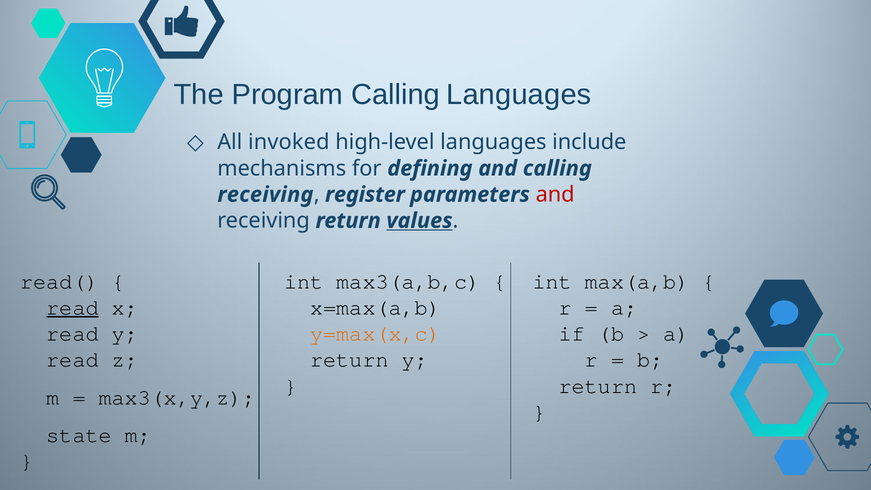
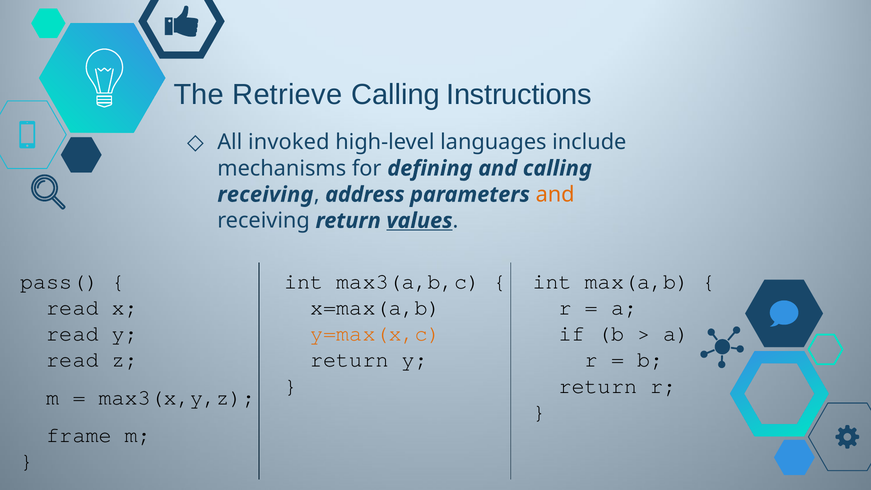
Program: Program -> Retrieve (287, 95)
Calling Languages: Languages -> Instructions (519, 95)
register: register -> address (365, 195)
and colour: red -> orange (555, 195)
read(: read( -> pass( (59, 281)
read underline: present -> none (73, 307)
state: state -> frame (79, 435)
